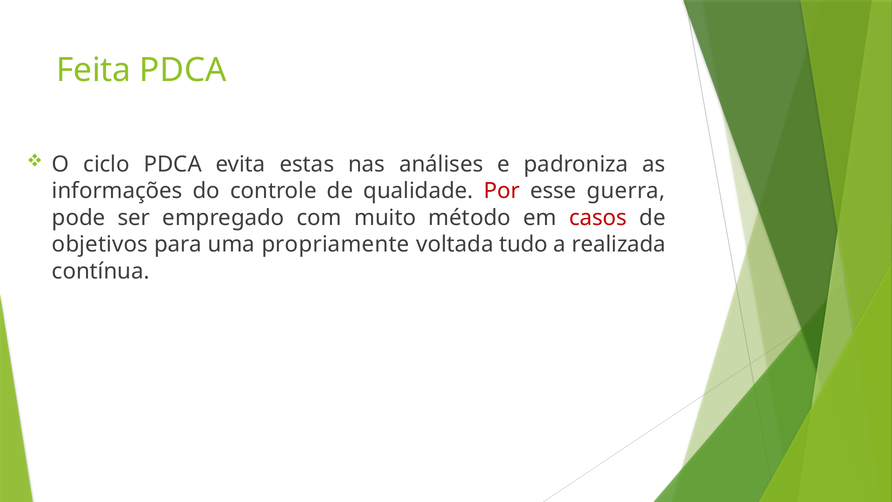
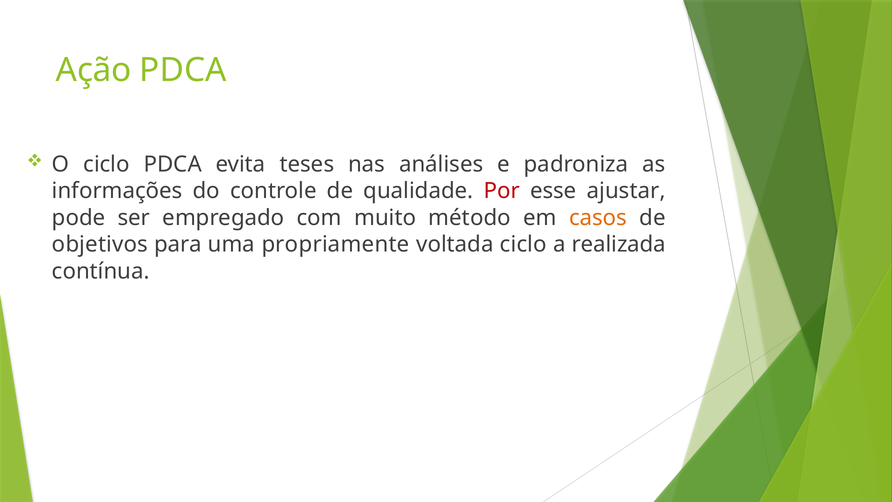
Feita: Feita -> Ação (94, 70)
estas: estas -> teses (307, 164)
guerra: guerra -> ajustar (626, 191)
casos colour: red -> orange (598, 218)
voltada tudo: tudo -> ciclo (523, 244)
